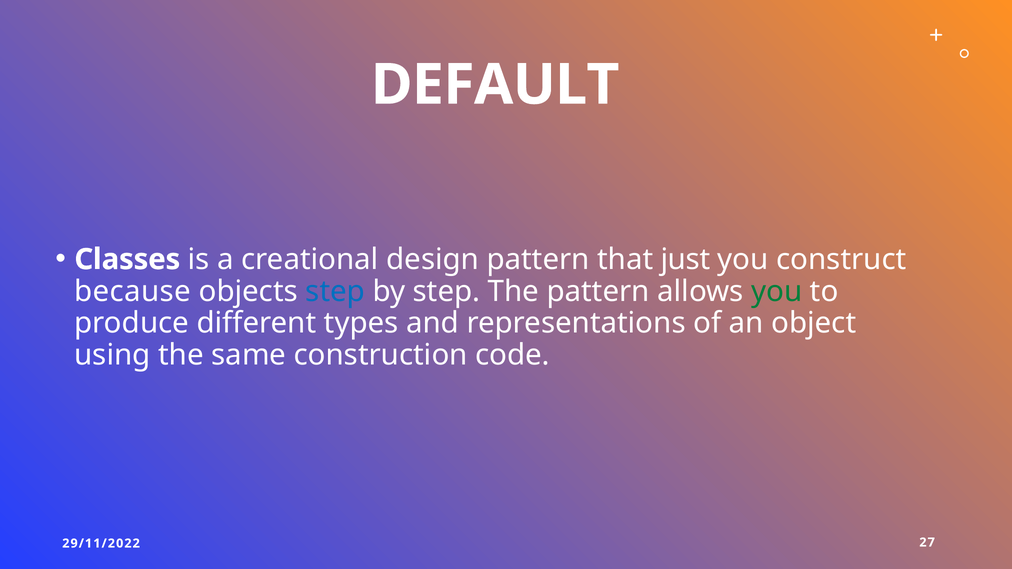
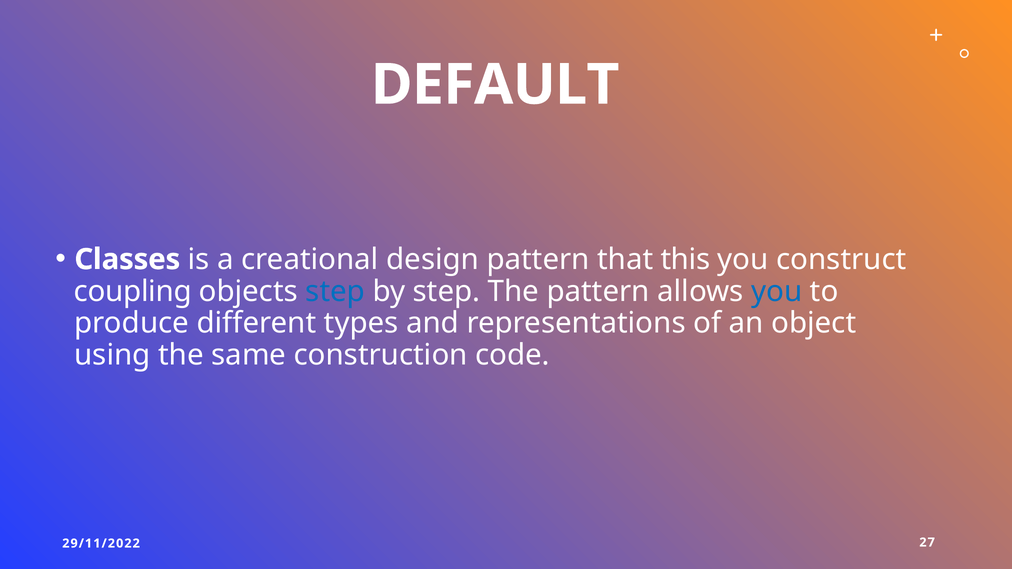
just: just -> this (686, 260)
because: because -> coupling (133, 291)
you colour: green -> blue (777, 291)
